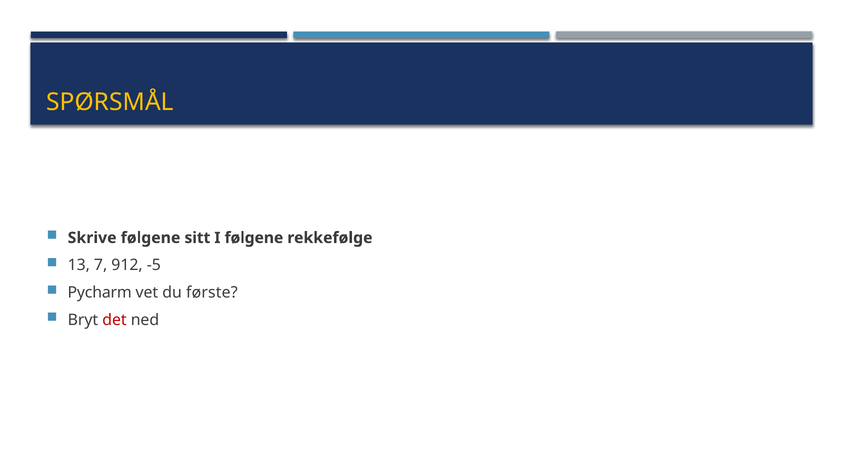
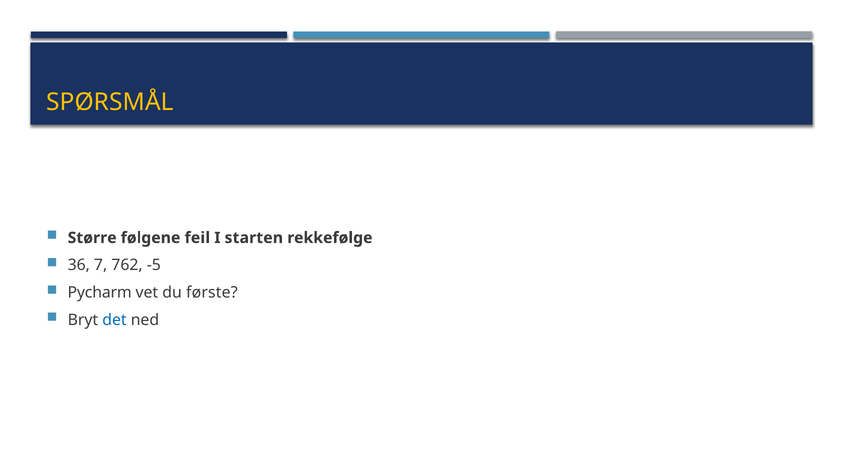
Skrive: Skrive -> Større (92, 238)
sitt: sitt -> feil (197, 238)
I følgene: følgene -> starten (254, 238)
13: 13 -> 36 (79, 265)
912: 912 -> 762 (127, 265)
det colour: red -> blue (114, 320)
